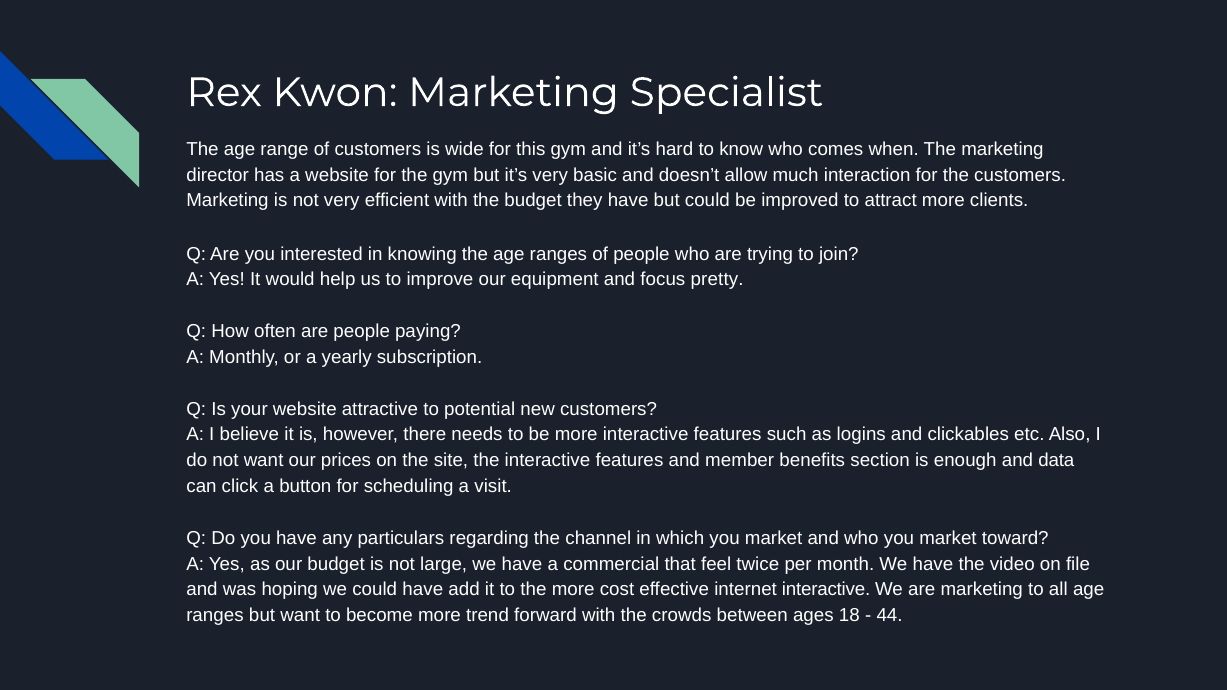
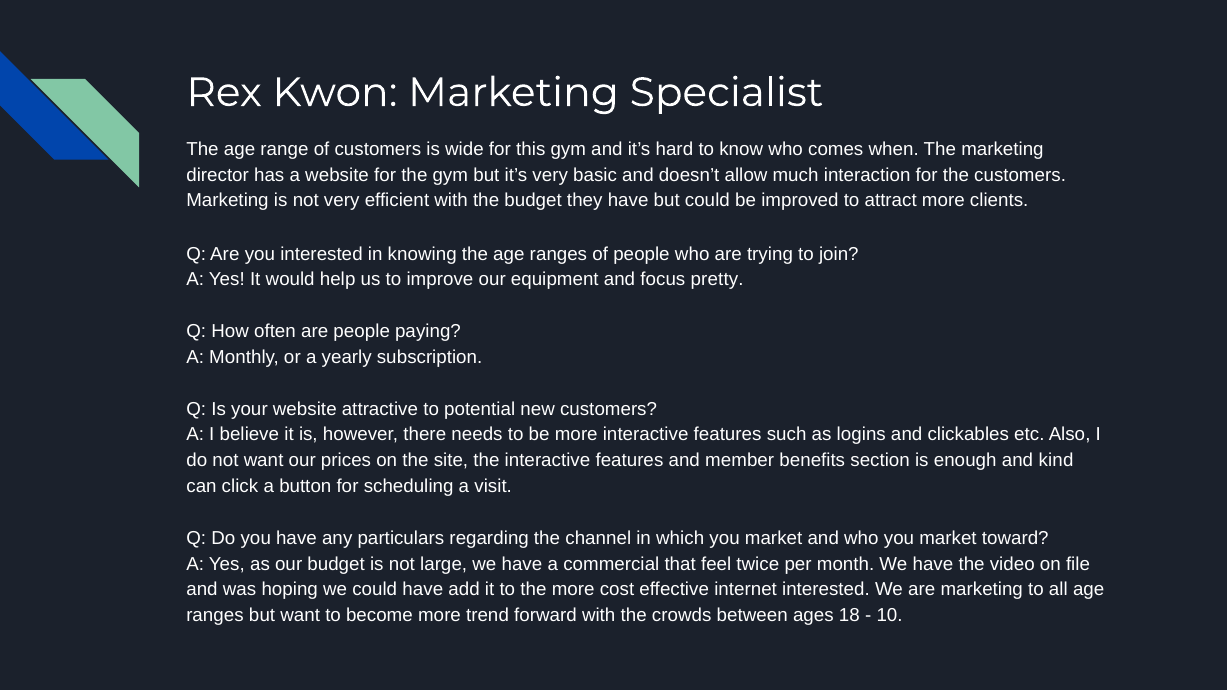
data: data -> kind (1056, 461)
internet interactive: interactive -> interested (826, 590)
44: 44 -> 10 (890, 616)
